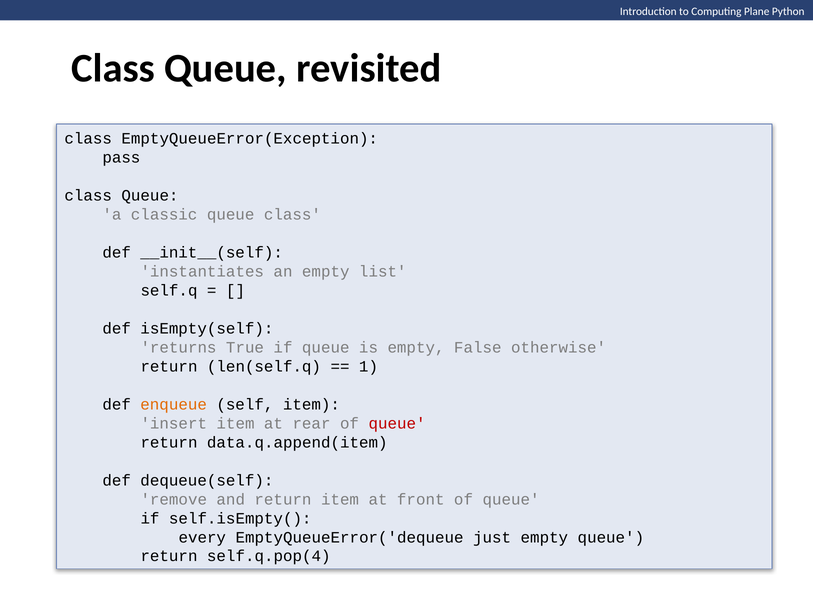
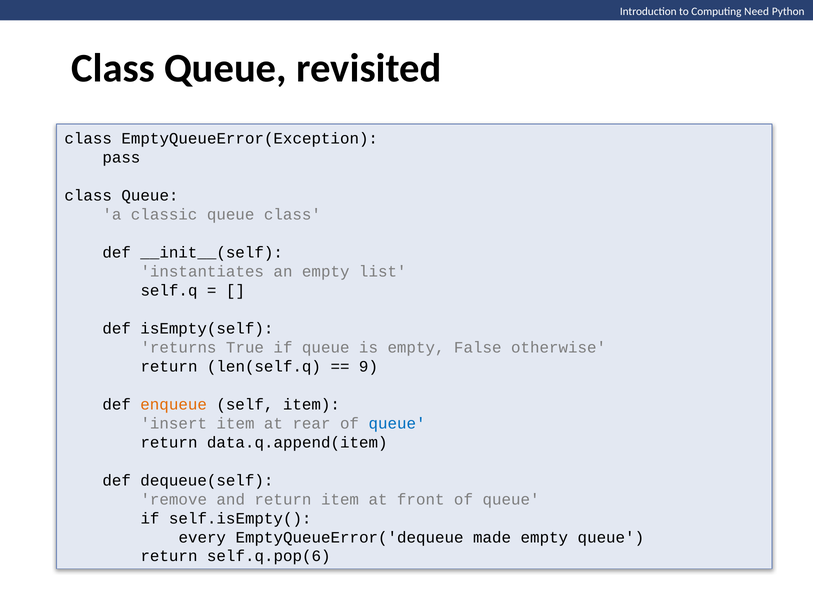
Plane: Plane -> Need (757, 12)
1: 1 -> 9 (368, 366)
queue colour: red -> blue (397, 423)
just: just -> made (492, 537)
self.q.pop(4: self.q.pop(4 -> self.q.pop(6 (269, 556)
